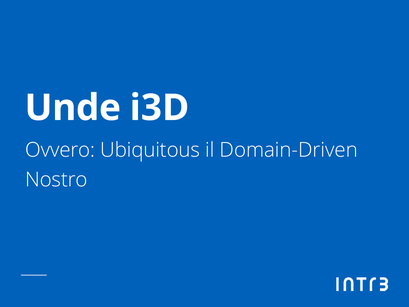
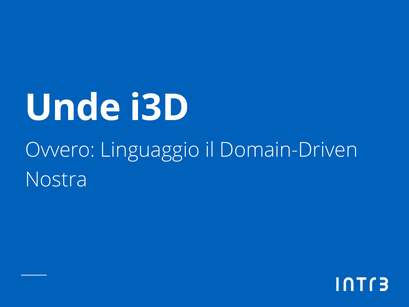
Ubiquitous: Ubiquitous -> Linguaggio (150, 150)
Nostro: Nostro -> Nostra (56, 179)
